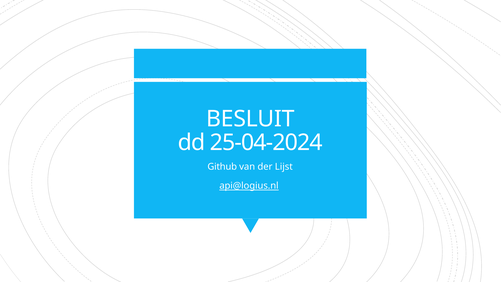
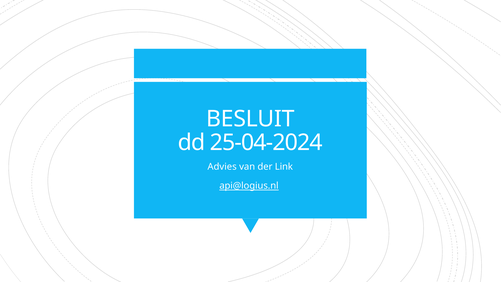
Github: Github -> Advies (222, 167)
Lijst: Lijst -> Link (284, 167)
